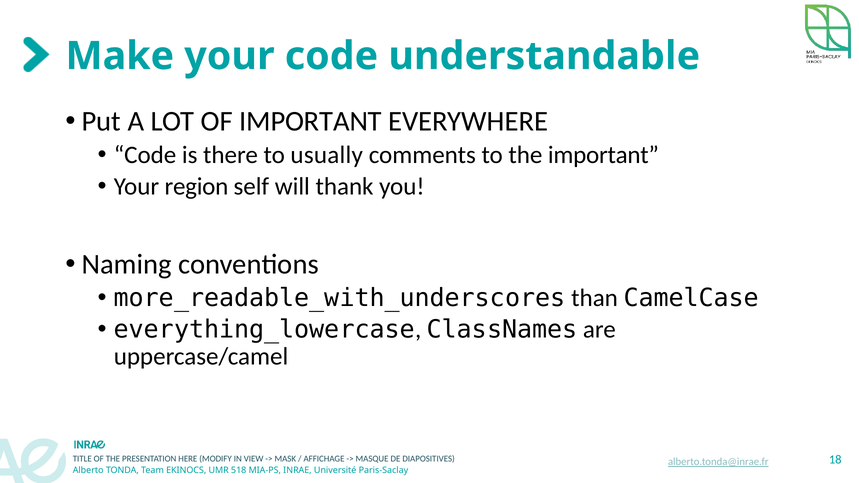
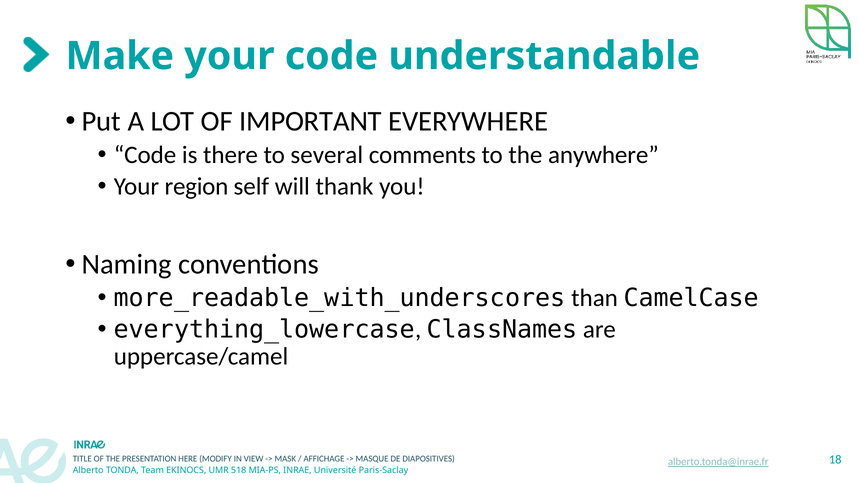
usually: usually -> several (327, 155)
the important: important -> anywhere (603, 155)
